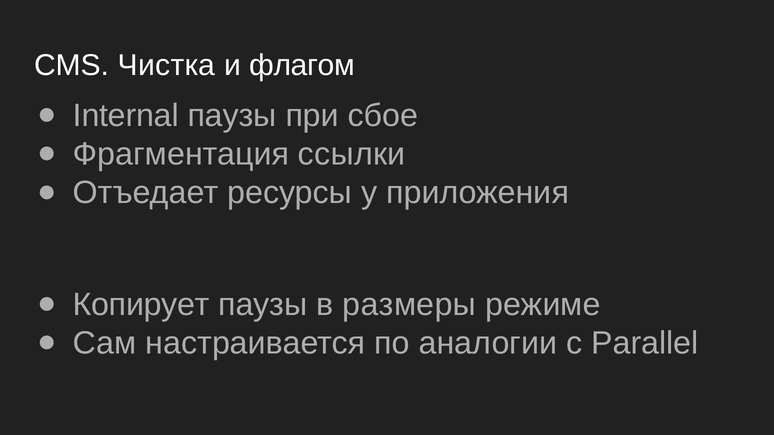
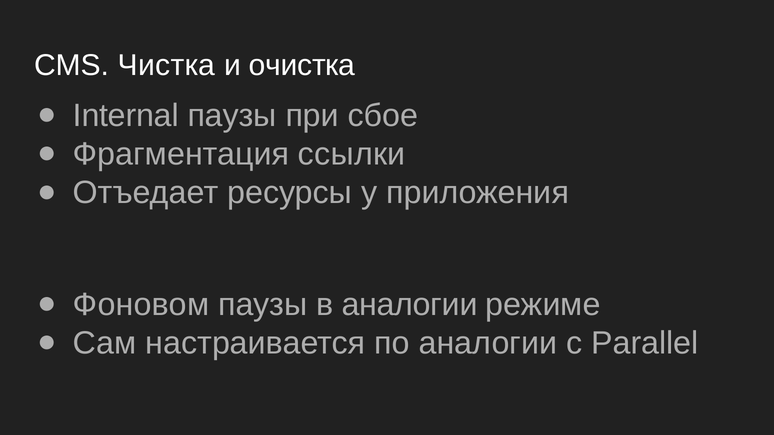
флагом: флагом -> очистка (302, 66)
Копирует: Копирует -> Фоновом (141, 305)
в размеры: размеры -> аналогии (410, 305)
